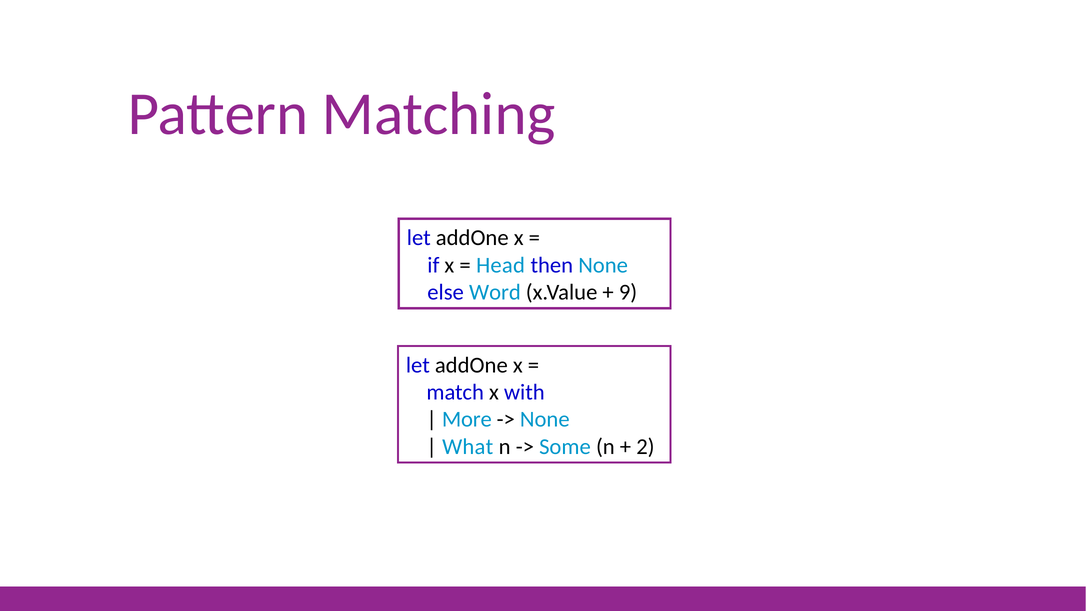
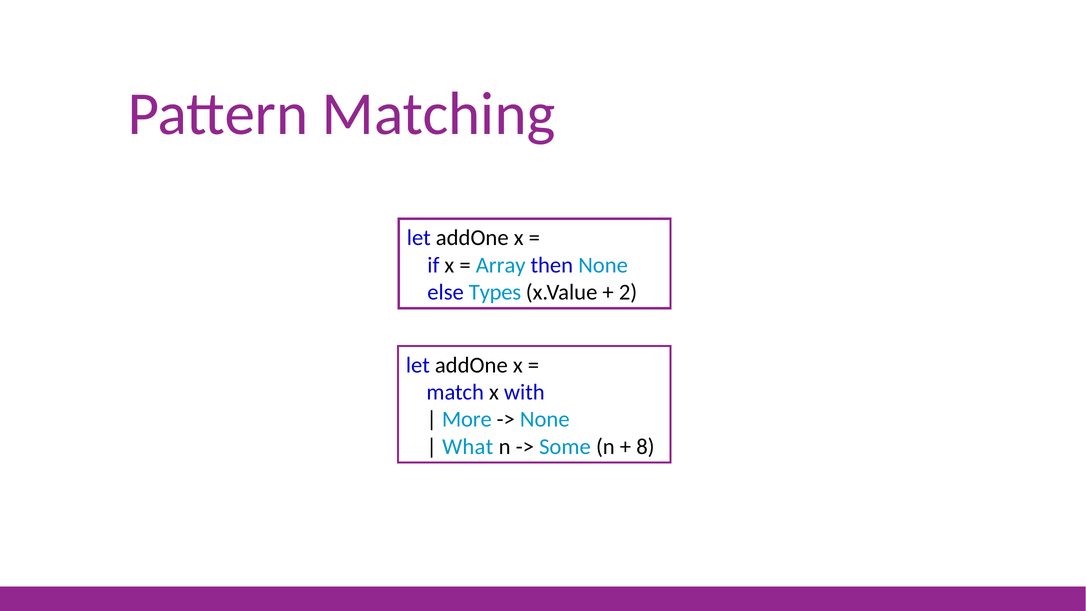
Head: Head -> Array (501, 265)
Word: Word -> Types (495, 292)
9: 9 -> 2 (628, 292)
2: 2 -> 8 (645, 447)
